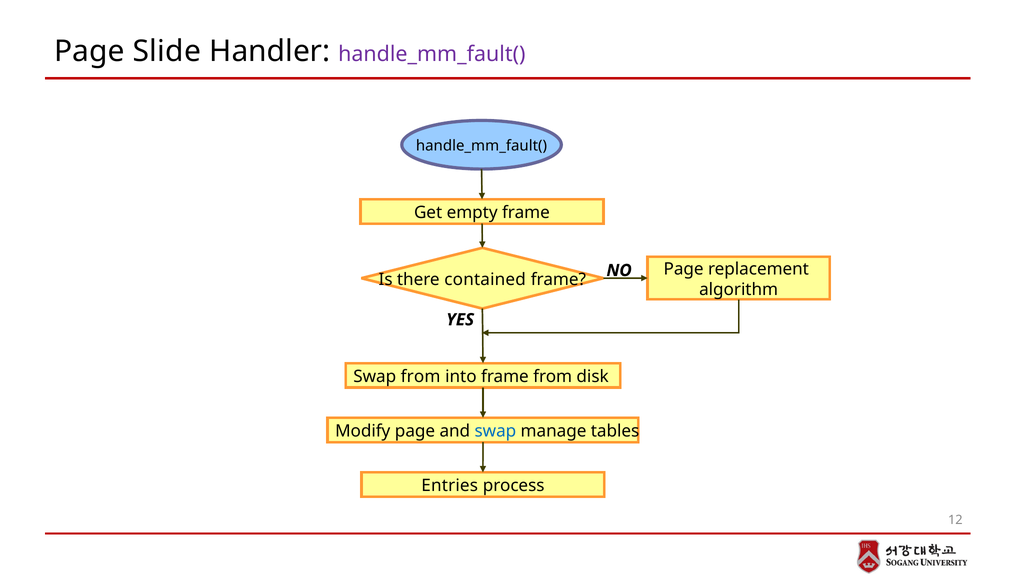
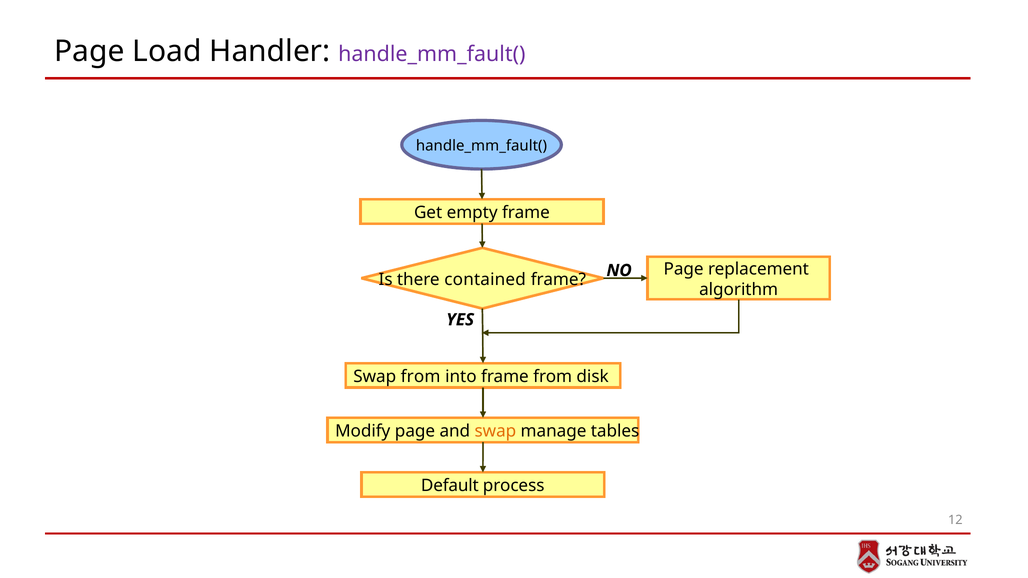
Slide: Slide -> Load (167, 51)
swap colour: blue -> orange (495, 431)
Entries: Entries -> Default (450, 486)
